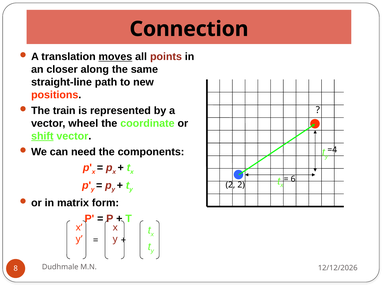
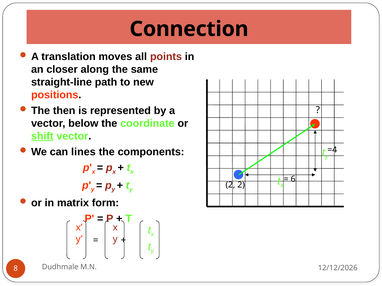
moves underline: present -> none (115, 57)
train: train -> then (64, 111)
wheel: wheel -> below (83, 124)
need: need -> lines (83, 152)
